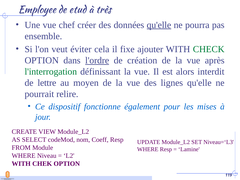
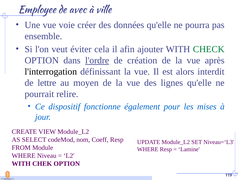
etud: etud -> avec (78, 10)
très: très -> ville (104, 10)
chef: chef -> voie (67, 25)
qu'elle underline: present -> none (159, 25)
fixe: fixe -> afin (127, 49)
l'interrogation colour: green -> black (51, 72)
